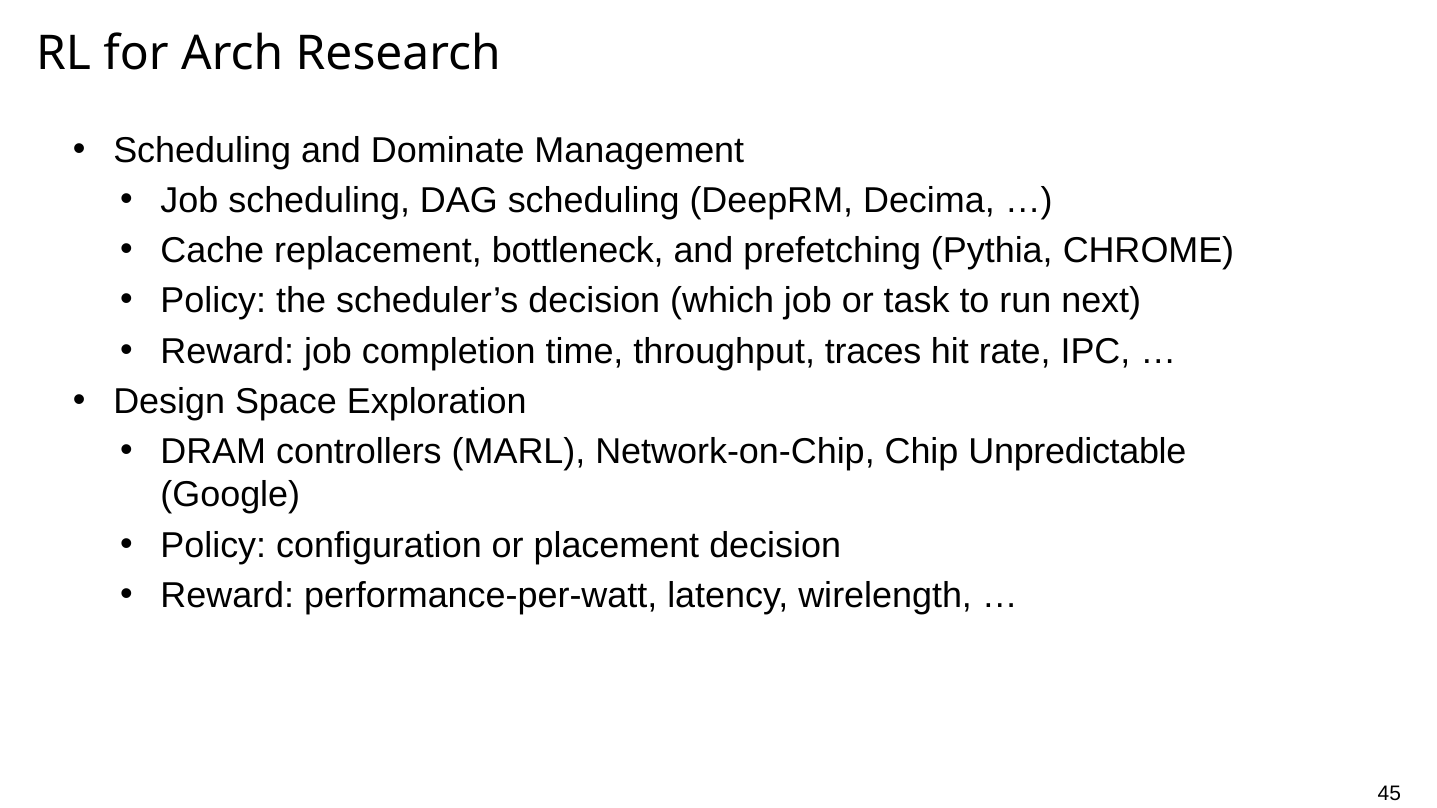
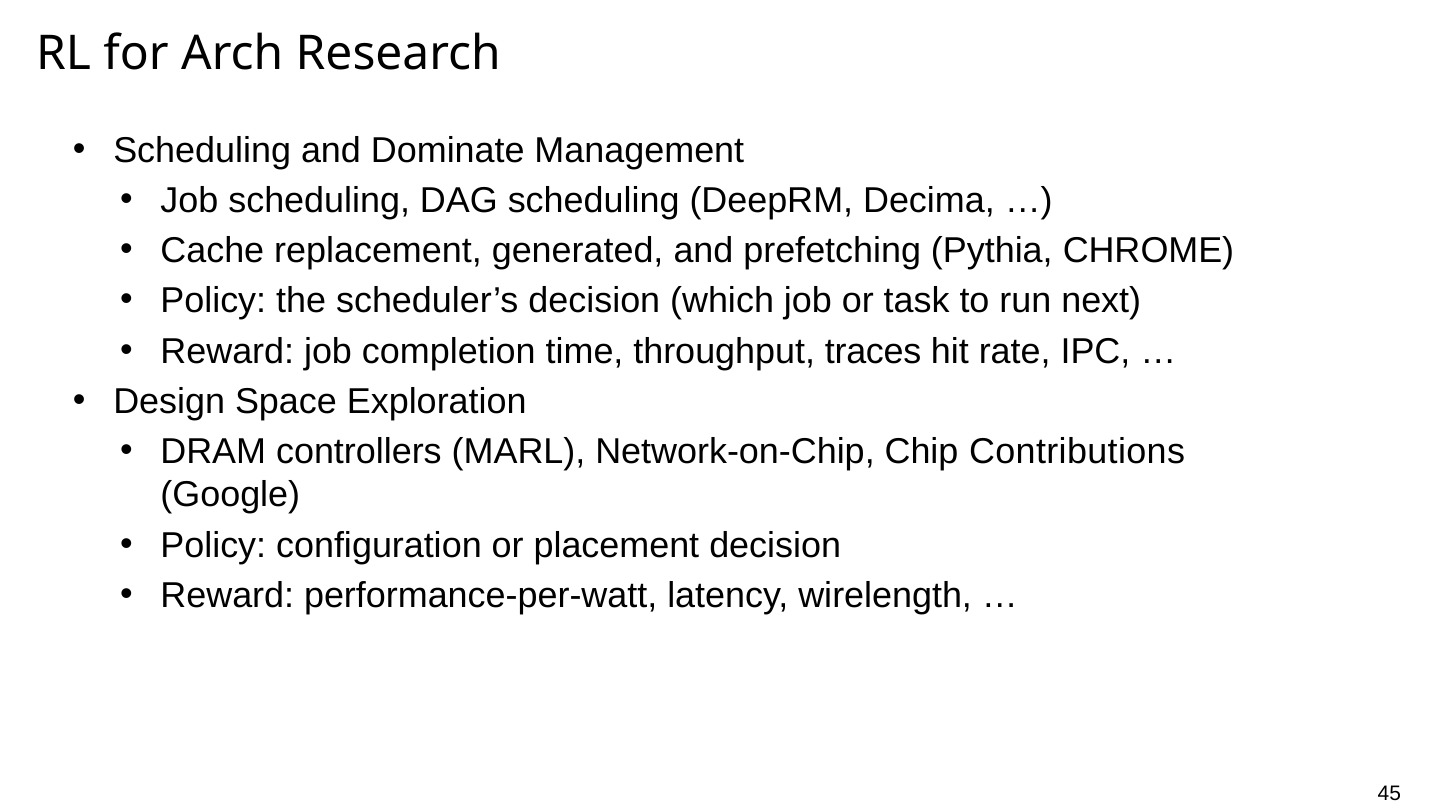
bottleneck: bottleneck -> generated (578, 251)
Unpredictable: Unpredictable -> Contributions (1077, 452)
